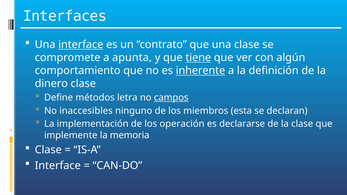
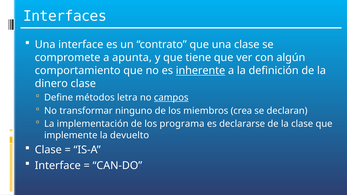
interface underline: present -> none (81, 45)
tiene underline: present -> none (198, 58)
inaccesibles: inaccesibles -> transformar (86, 111)
esta: esta -> crea (241, 111)
operación: operación -> programa (182, 124)
memoria: memoria -> devuelto (130, 135)
